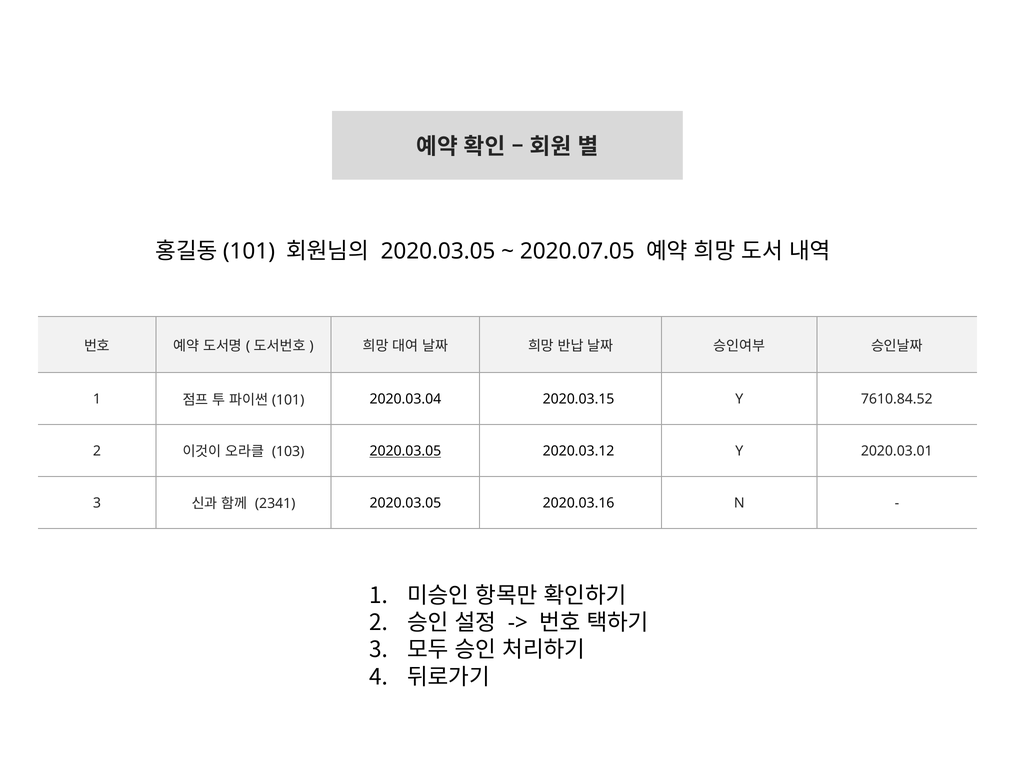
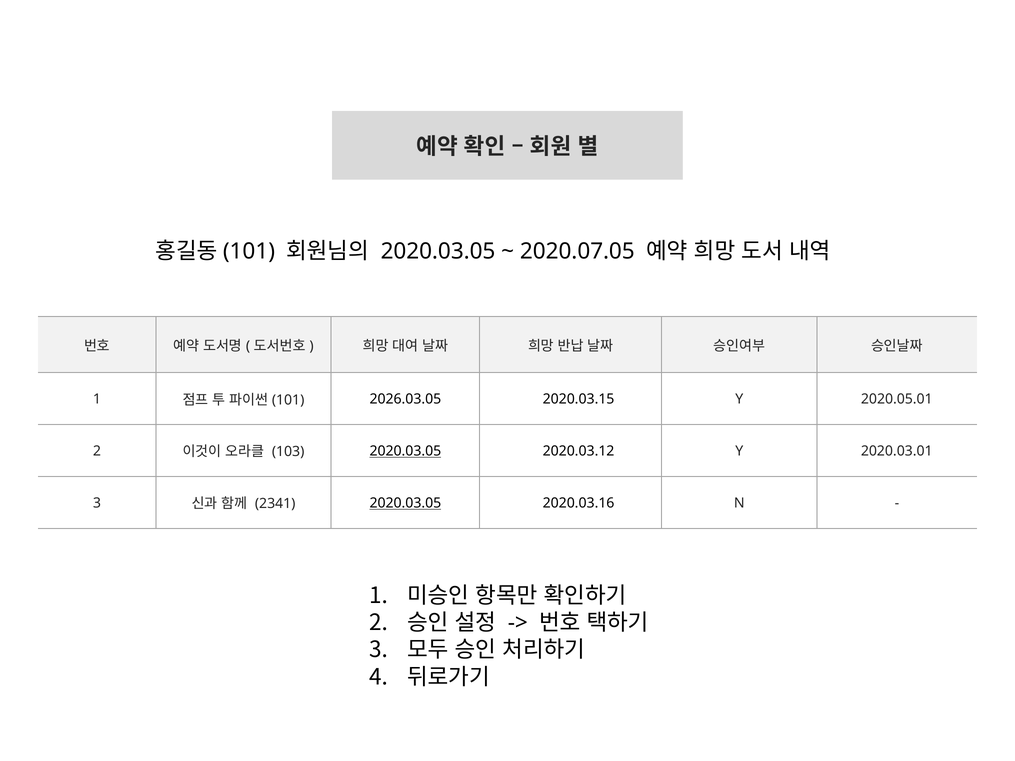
2020.03.04: 2020.03.04 -> 2026.03.05 (405, 399)
7610.84.52: 7610.84.52 -> 2020.05.01 (897, 399)
2020.03.05 underline: none -> present (405, 503)
